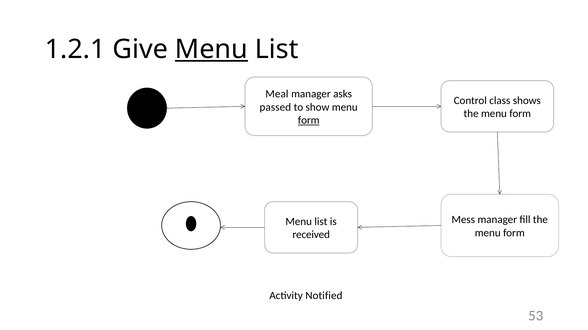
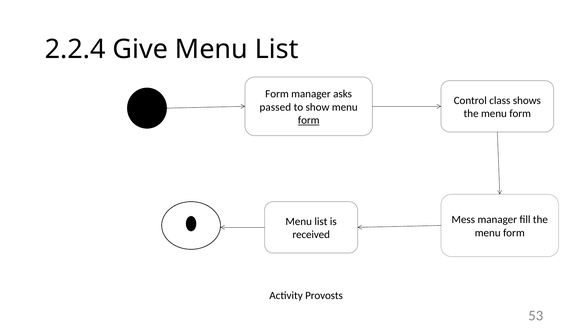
1.2.1: 1.2.1 -> 2.2.4 (75, 49)
Menu underline: present -> none (211, 49)
Meal: Meal -> Form (277, 94)
Notified: Notified -> Provosts (324, 296)
